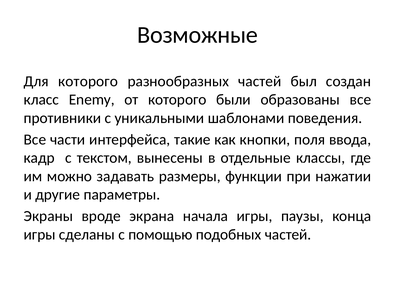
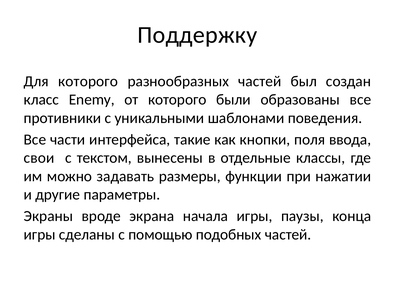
Возможные: Возможные -> Поддержку (197, 35)
кадр: кадр -> свои (39, 158)
